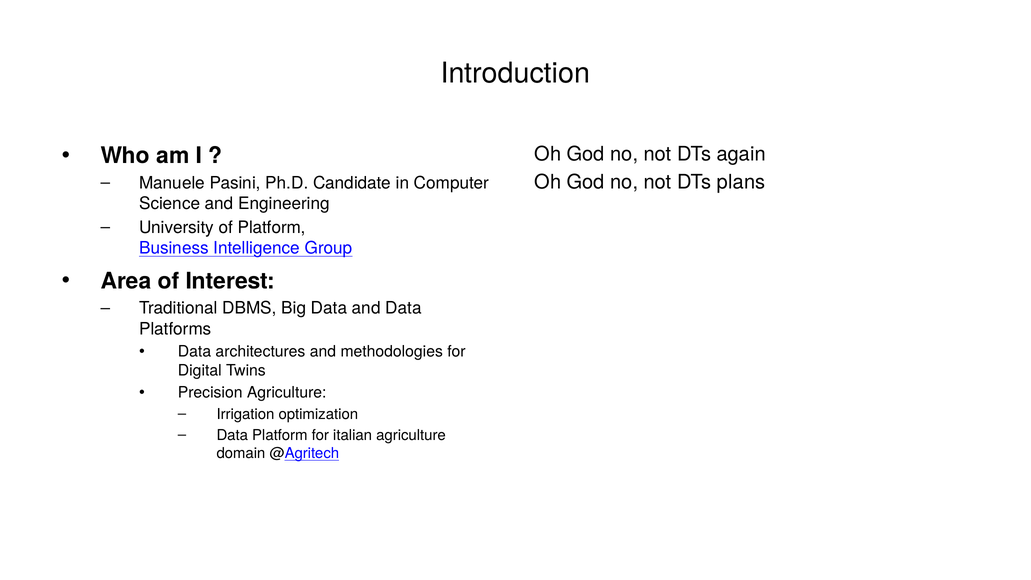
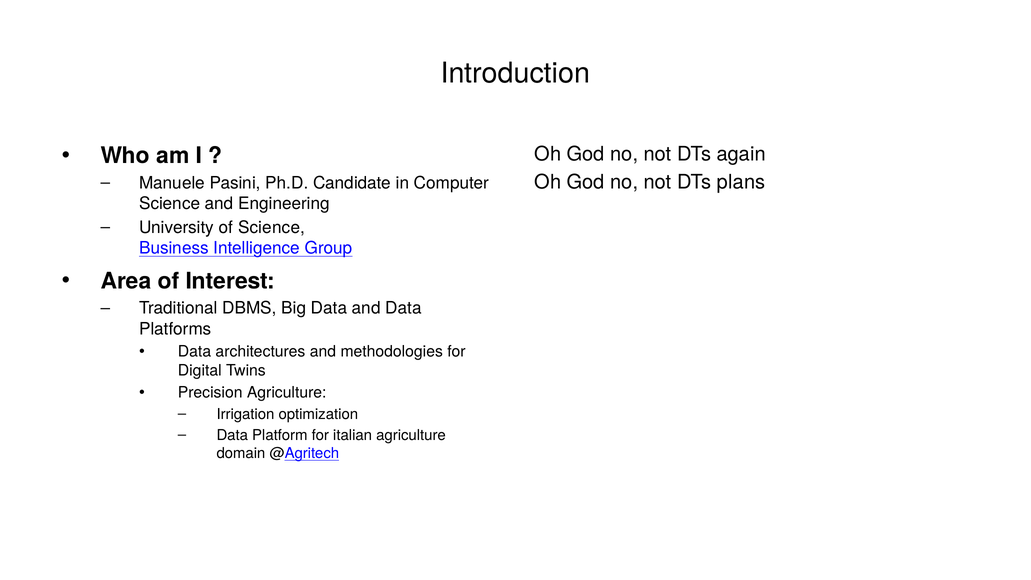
of Platform: Platform -> Science (272, 228)
